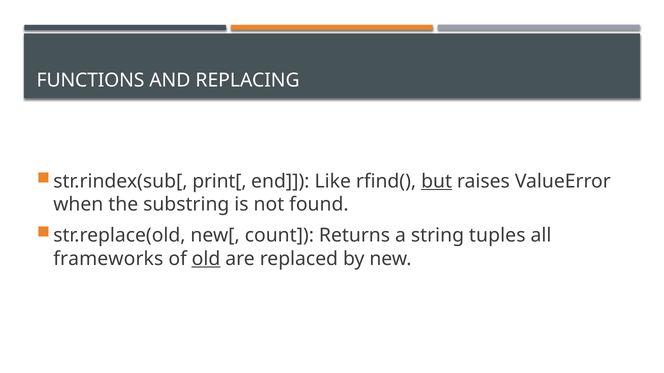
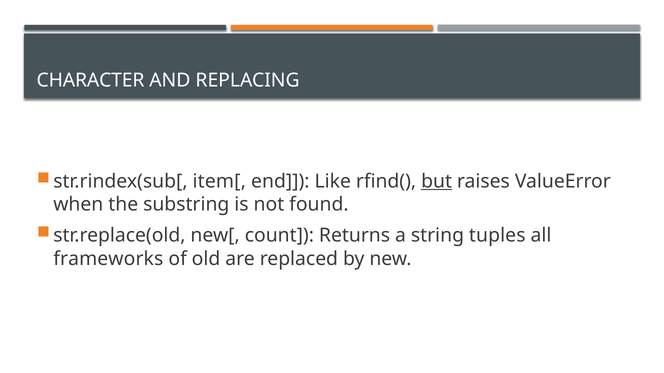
FUNCTIONS: FUNCTIONS -> CHARACTER (91, 81)
print[: print[ -> item[ (219, 181)
old underline: present -> none (206, 259)
